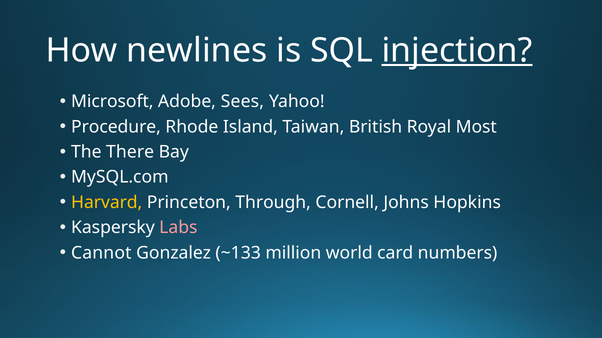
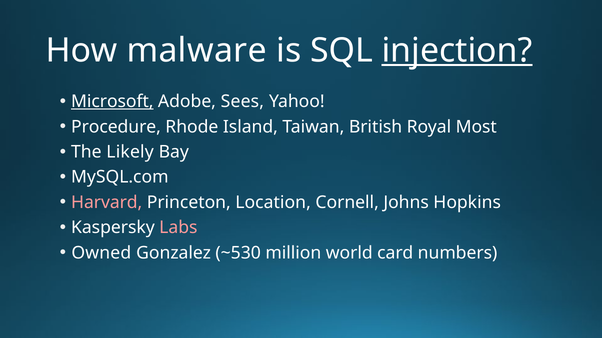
newlines: newlines -> malware (197, 51)
Microsoft underline: none -> present (112, 102)
There: There -> Likely (130, 152)
Harvard colour: yellow -> pink (107, 203)
Through: Through -> Location (273, 203)
Cannot: Cannot -> Owned (101, 253)
~133: ~133 -> ~530 (238, 253)
